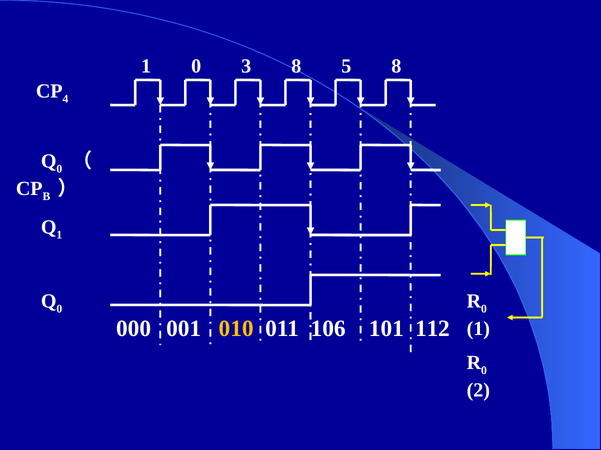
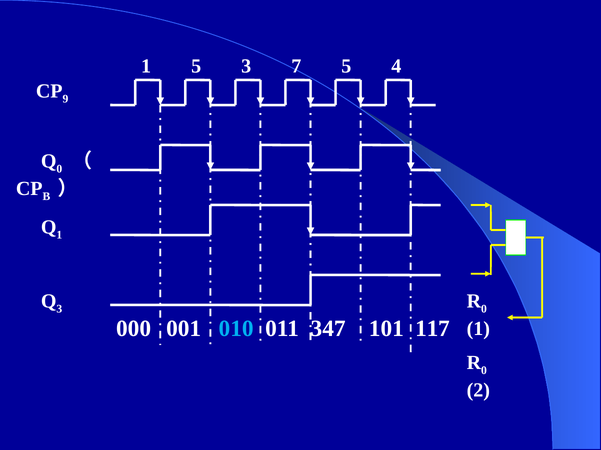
1 0: 0 -> 5 (196, 66)
3 8: 8 -> 7 (296, 66)
5 8: 8 -> 4 (396, 66)
4: 4 -> 9 (65, 99)
0: 0 -> 3 (59, 310)
010 colour: yellow -> light blue (236, 329)
106: 106 -> 347 (328, 329)
112: 112 -> 117 (432, 329)
